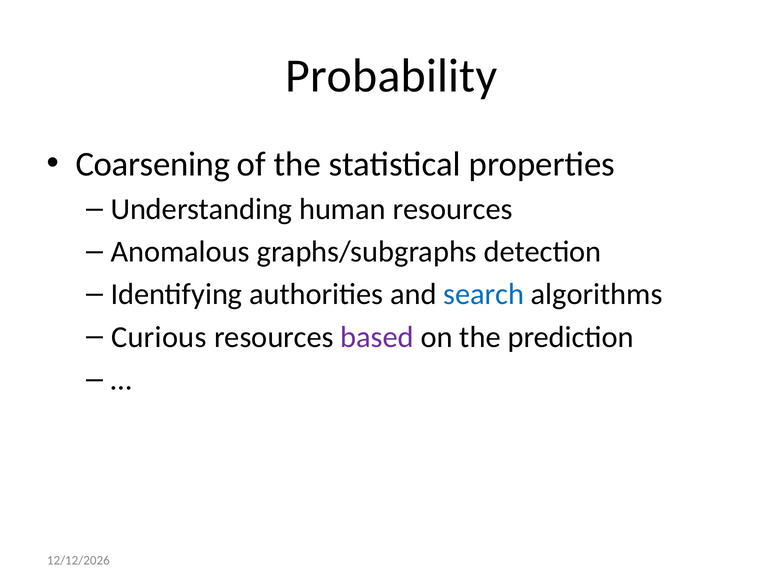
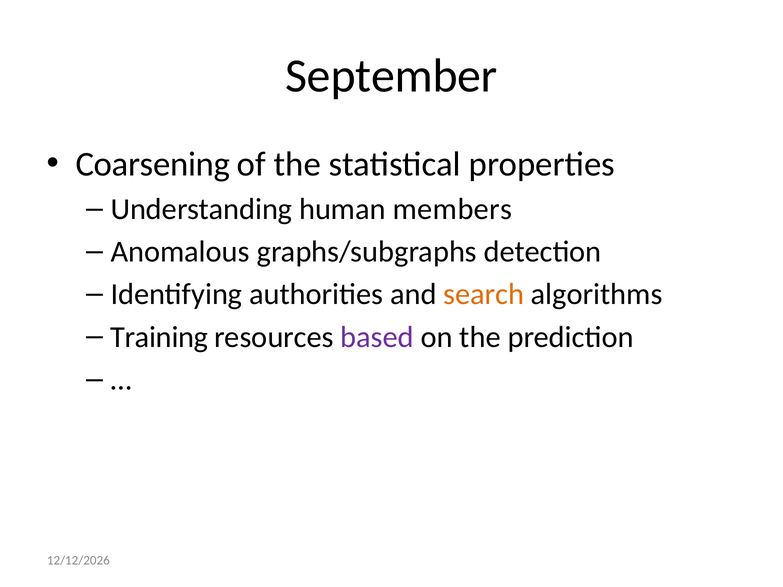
Probability: Probability -> September (391, 76)
human resources: resources -> members (452, 209)
search colour: blue -> orange (484, 295)
Curious: Curious -> Training (159, 337)
